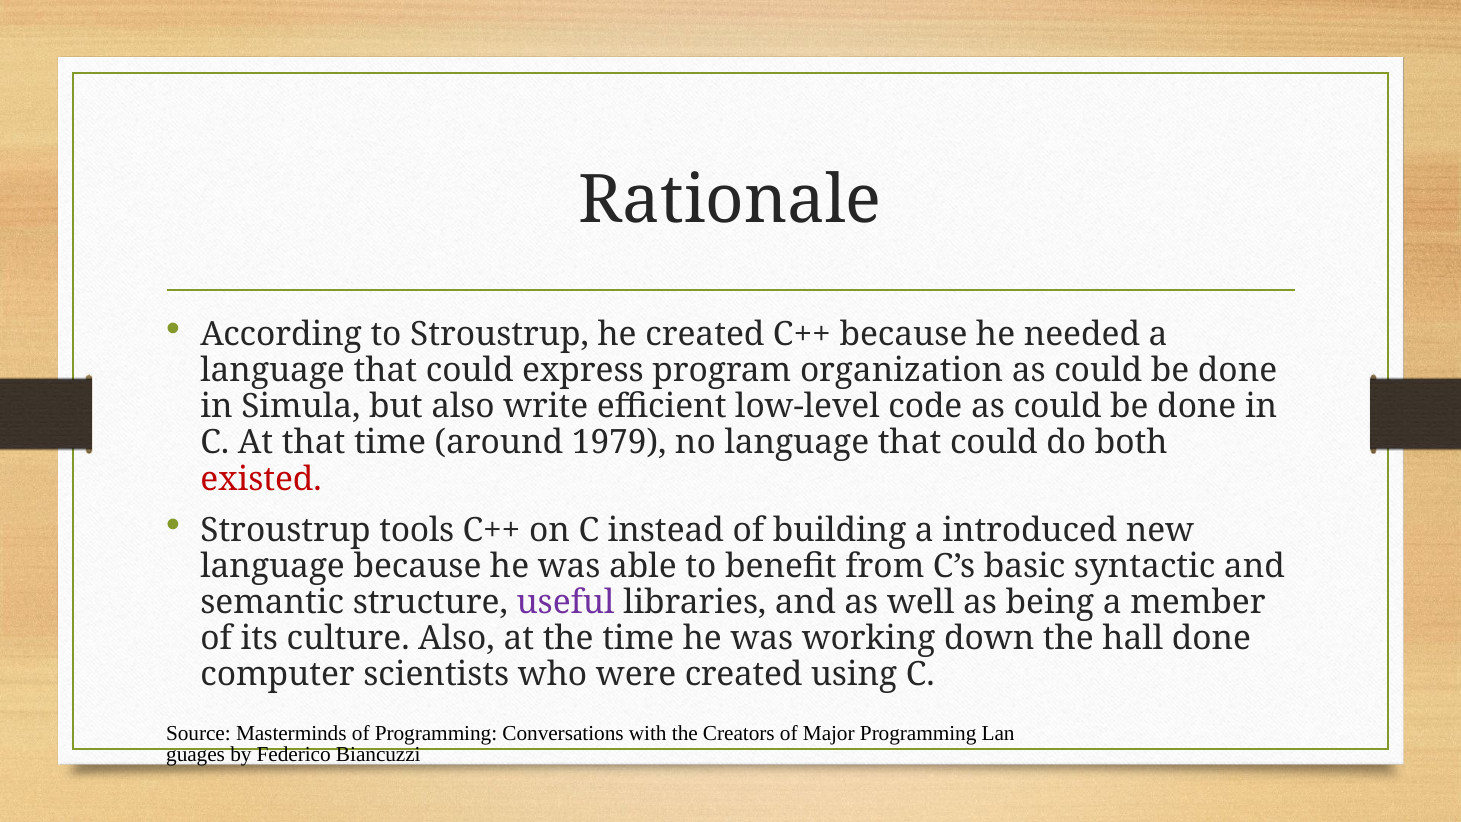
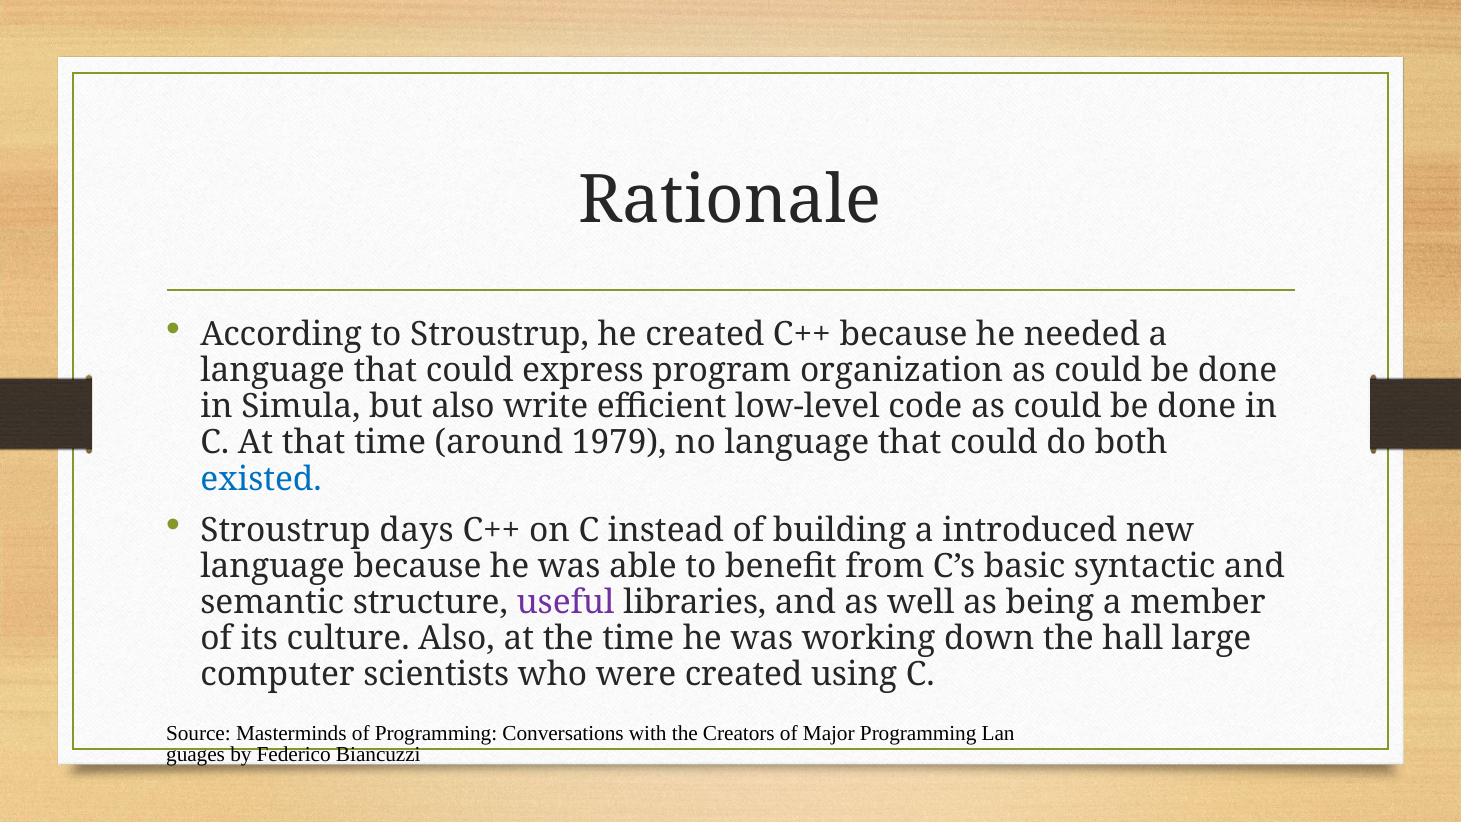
existed colour: red -> blue (261, 479)
tools: tools -> days (417, 530)
hall done: done -> large (1212, 638)
